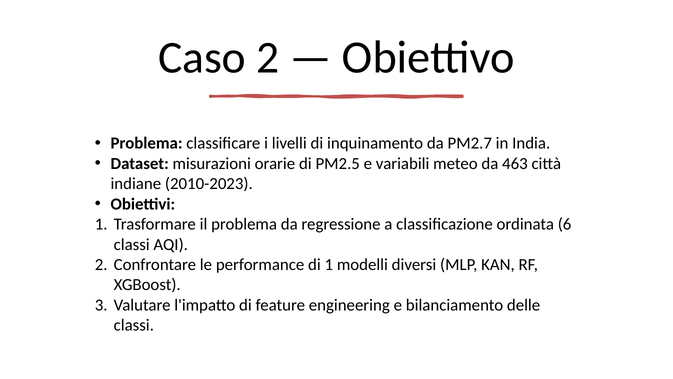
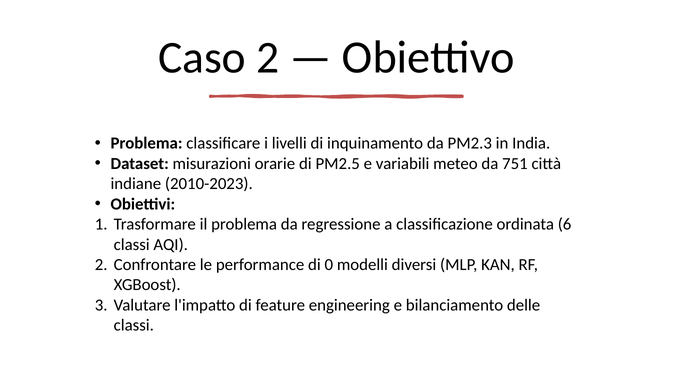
PM2.7: PM2.7 -> PM2.3 (470, 143)
463: 463 -> 751 (515, 163)
di 1: 1 -> 0 (329, 264)
